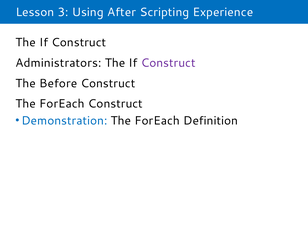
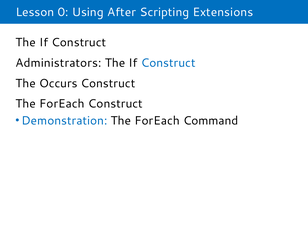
3: 3 -> 0 (63, 12)
Experience: Experience -> Extensions (223, 12)
Construct colour: purple -> blue (168, 63)
Before: Before -> Occurs (58, 83)
Definition: Definition -> Command (211, 121)
